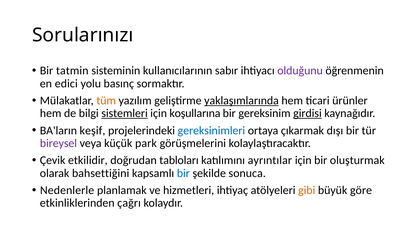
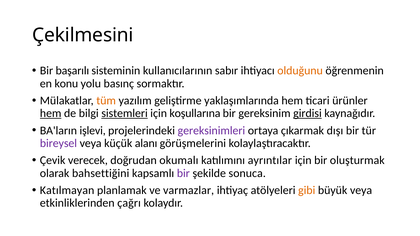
Sorularınızı: Sorularınızı -> Çekilmesini (83, 35)
tatmin: tatmin -> başarılı (72, 71)
olduğunu colour: purple -> orange (300, 71)
edici: edici -> konu (66, 84)
yaklaşımlarında underline: present -> none (242, 101)
hem underline: none -> present (51, 113)
keşif: keşif -> işlevi (93, 131)
gereksinimleri colour: blue -> purple (211, 131)
park: park -> alanı (146, 143)
etkilidir: etkilidir -> verecek (88, 161)
tabloları: tabloları -> okumalı (179, 161)
bir colour: blue -> purple (183, 173)
Nedenlerle: Nedenlerle -> Katılmayan (67, 190)
hizmetleri: hizmetleri -> varmazlar (189, 190)
büyük göre: göre -> veya (361, 190)
